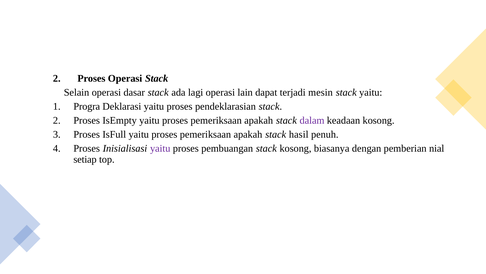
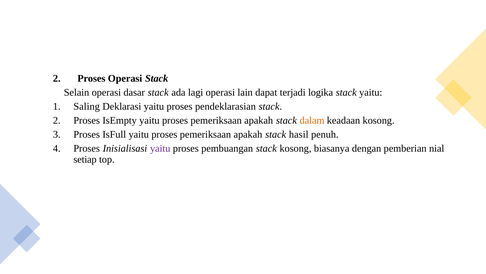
mesin: mesin -> logika (321, 92)
Progra: Progra -> Saling (87, 106)
dalam colour: purple -> orange (312, 120)
